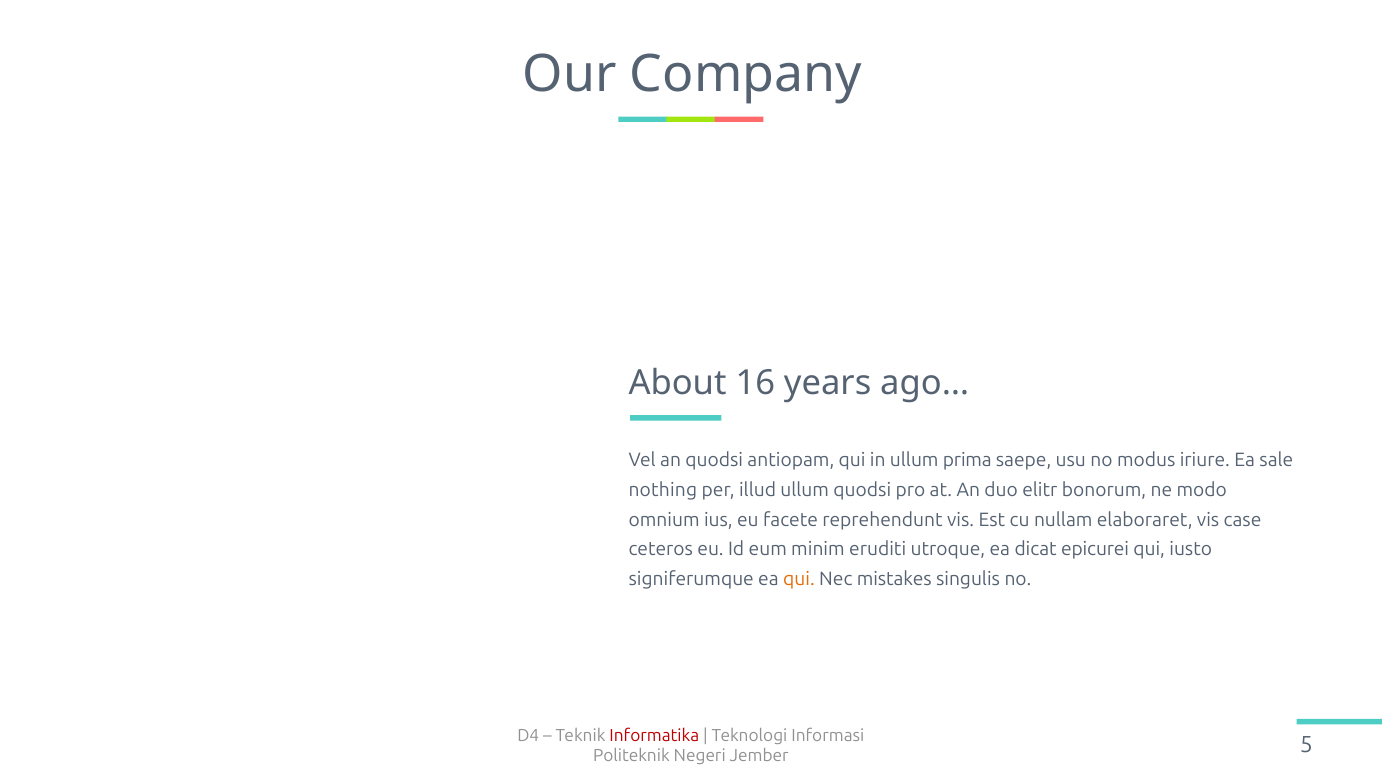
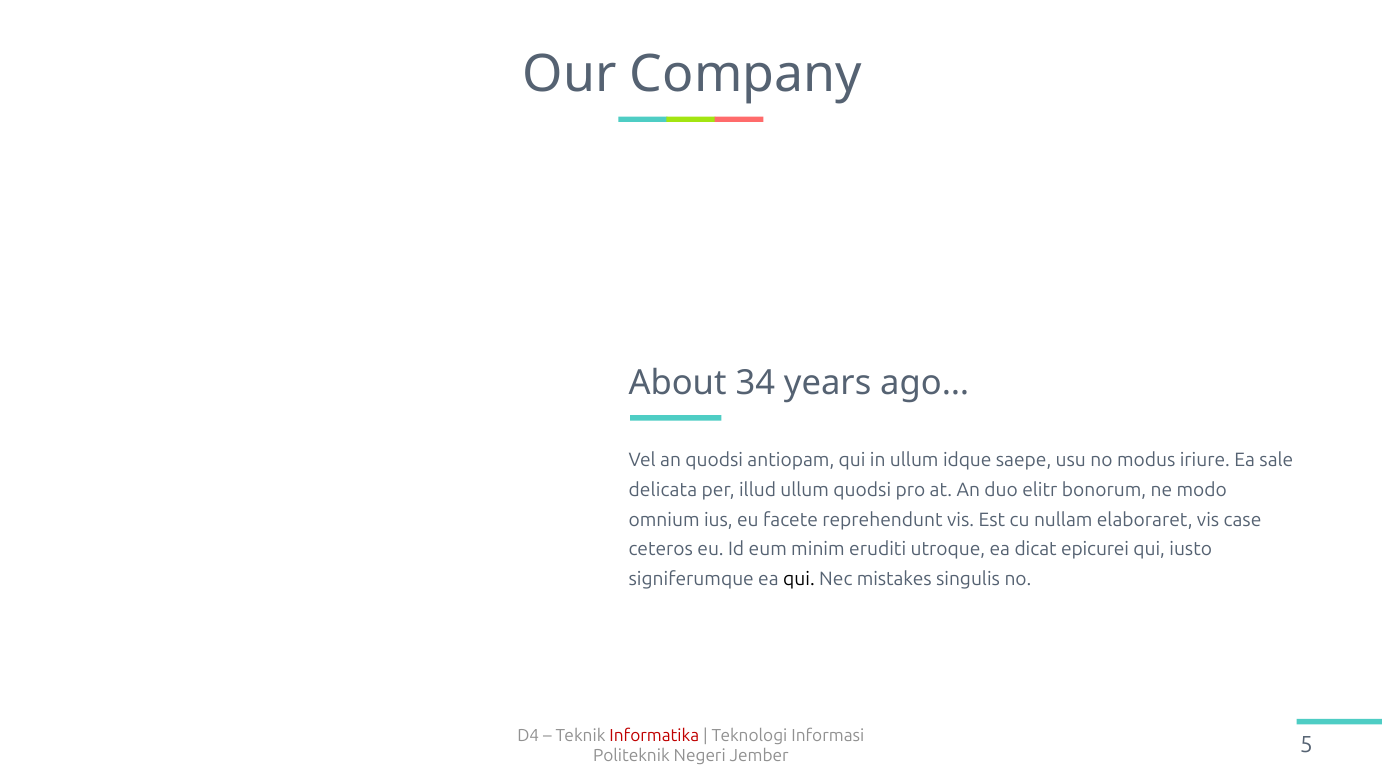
16: 16 -> 34 (755, 383)
prima: prima -> idque (967, 460)
nothing: nothing -> delicata (663, 490)
qui colour: orange -> black (799, 580)
